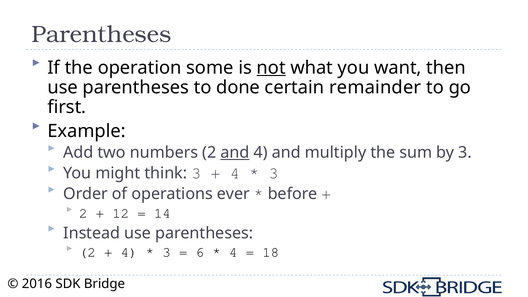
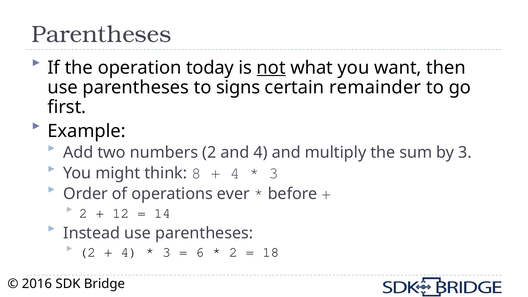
some: some -> today (210, 68)
done: done -> signs (238, 87)
and underline: present -> none (235, 153)
think 3: 3 -> 8 (196, 173)
4: 4 -> 2 (233, 252)
